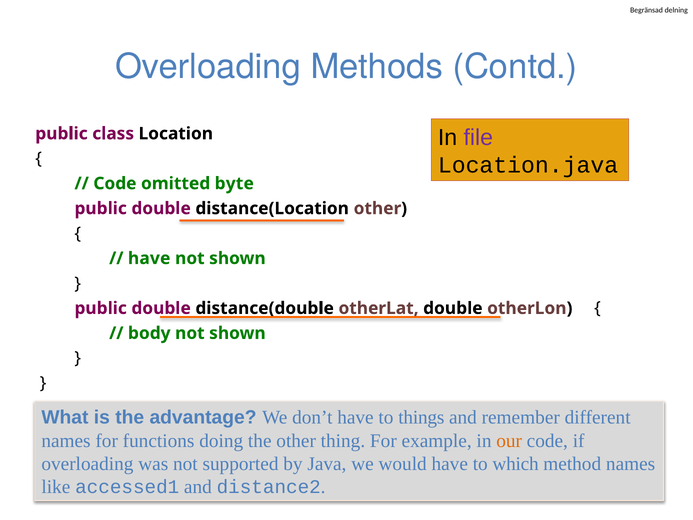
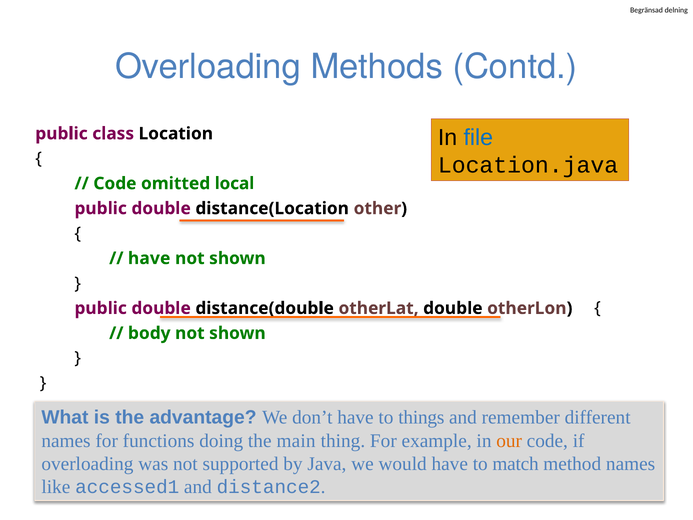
file colour: purple -> blue (478, 137)
byte: byte -> local (234, 183)
the other: other -> main (296, 441)
which: which -> match (516, 464)
